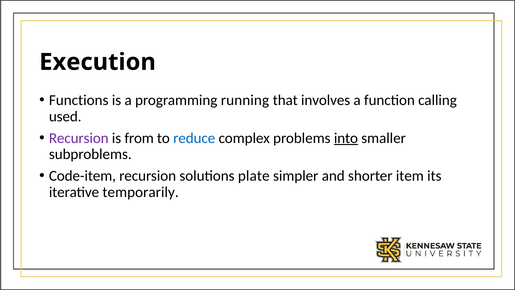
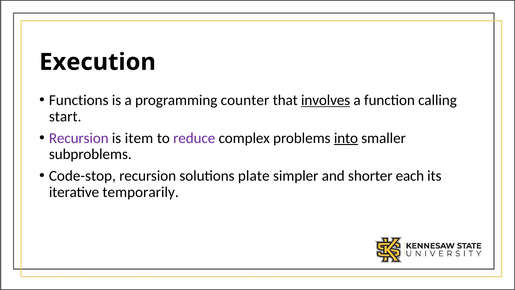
running: running -> counter (245, 100)
involves underline: none -> present (326, 100)
used: used -> start (65, 116)
from: from -> item (139, 138)
reduce colour: blue -> purple (194, 138)
Code-item: Code-item -> Code-stop (82, 176)
item: item -> each (410, 176)
